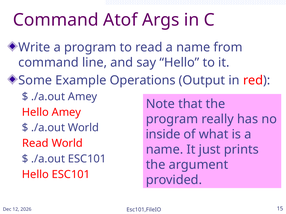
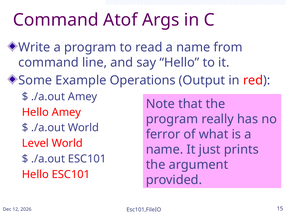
inside: inside -> ferror (163, 135)
Read: Read -> Level (35, 144)
